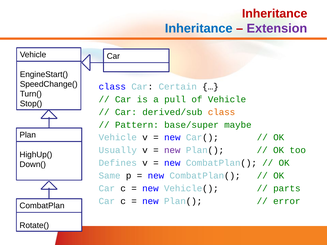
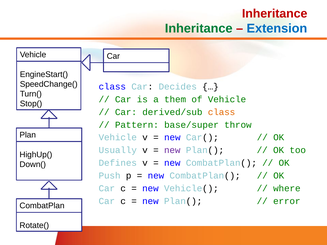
Inheritance colour: blue -> green (199, 29)
Extension colour: purple -> blue (277, 29)
Certain: Certain -> Decides (178, 87)
pull: pull -> them (175, 99)
maybe: maybe -> throw (238, 125)
Same: Same -> Push (110, 176)
parts: parts -> where (287, 189)
